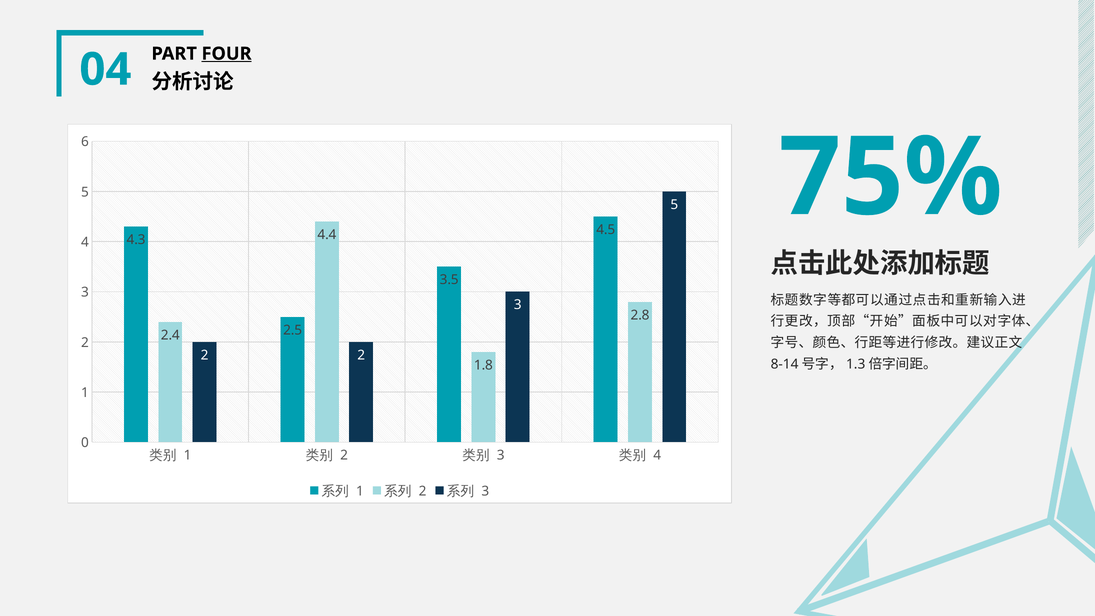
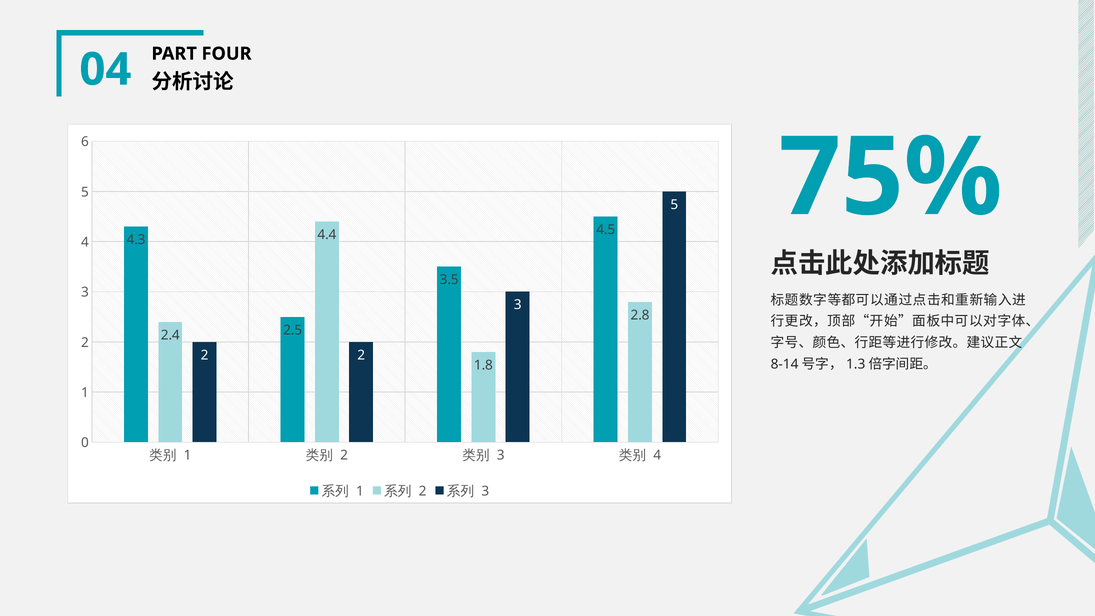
FOUR underline: present -> none (227, 54)
